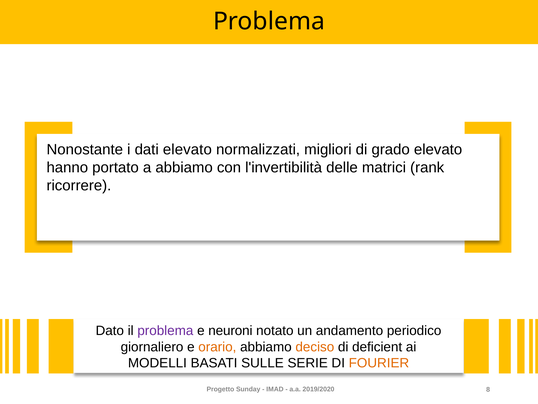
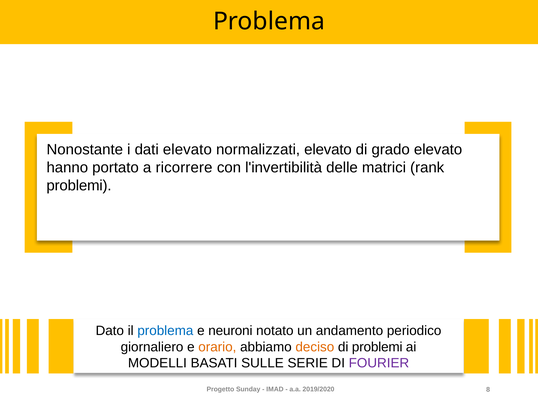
normalizzati migliori: migliori -> elevato (328, 149)
a abbiamo: abbiamo -> ricorrere (184, 167)
ricorrere: ricorrere -> problemi (79, 185)
problema colour: purple -> blue (165, 330)
di deficient: deficient -> problemi (377, 346)
FOURIER colour: orange -> purple (379, 363)
